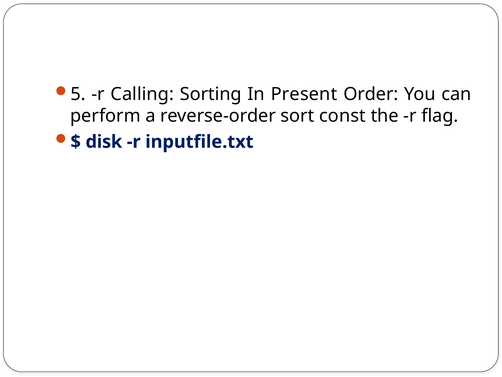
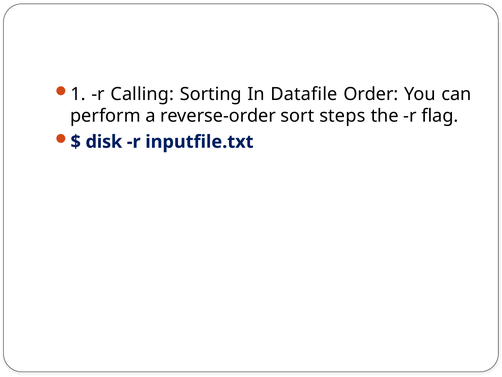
5: 5 -> 1 (78, 94)
Present: Present -> Datafile (304, 94)
const: const -> steps (342, 116)
